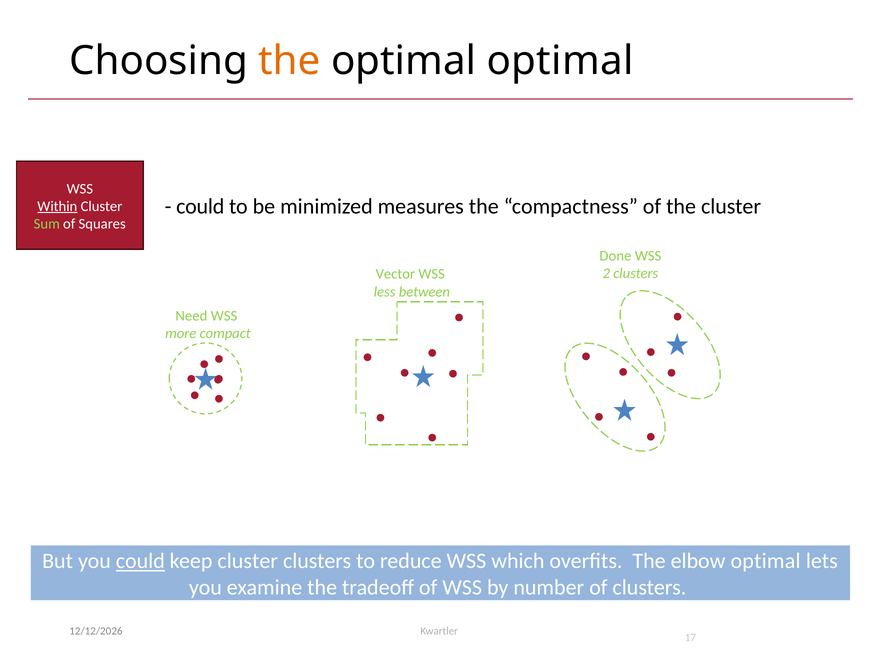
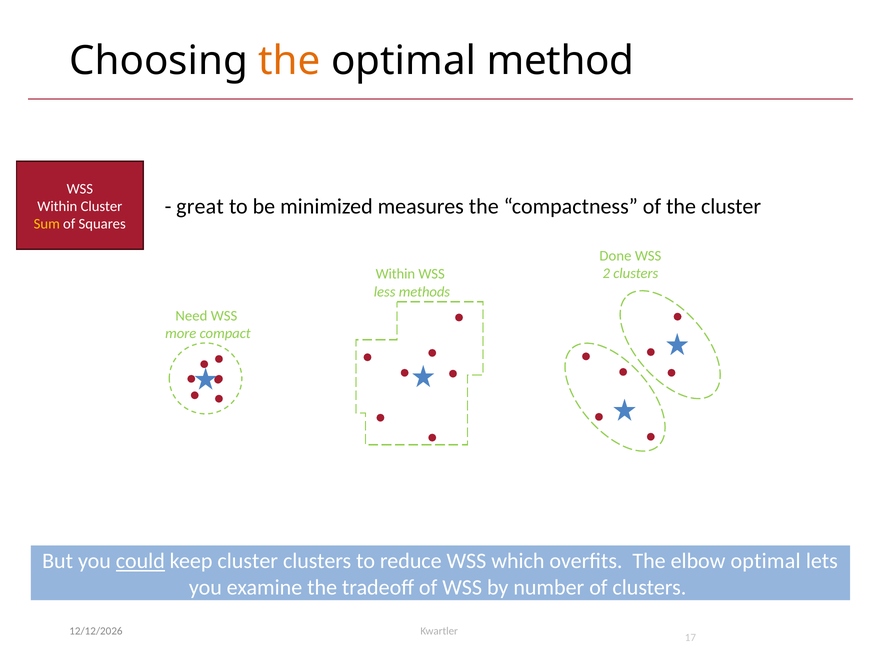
optimal optimal: optimal -> method (560, 61)
could: could -> great (200, 206)
Within underline: present -> none (57, 206)
Sum colour: light green -> yellow (47, 224)
Vector: Vector -> Within (395, 274)
between: between -> methods (424, 292)
